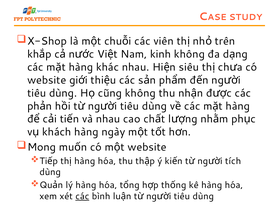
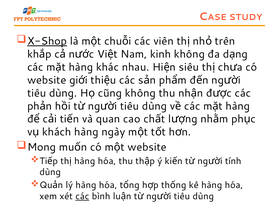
X-Shop underline: none -> present (47, 41)
và nhau: nhau -> quan (108, 119)
tích: tích -> tính (233, 161)
